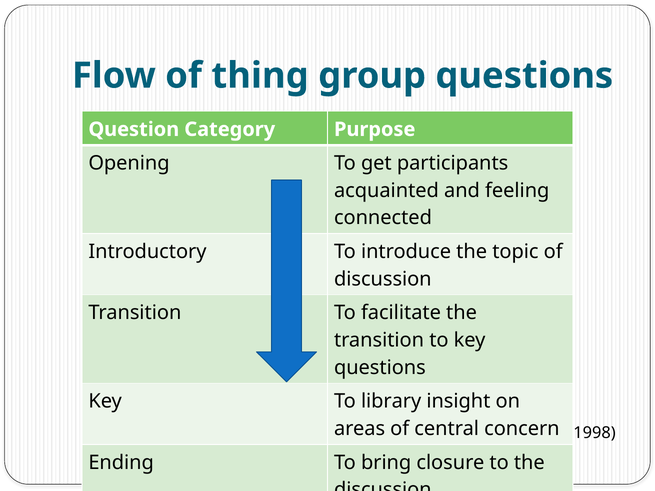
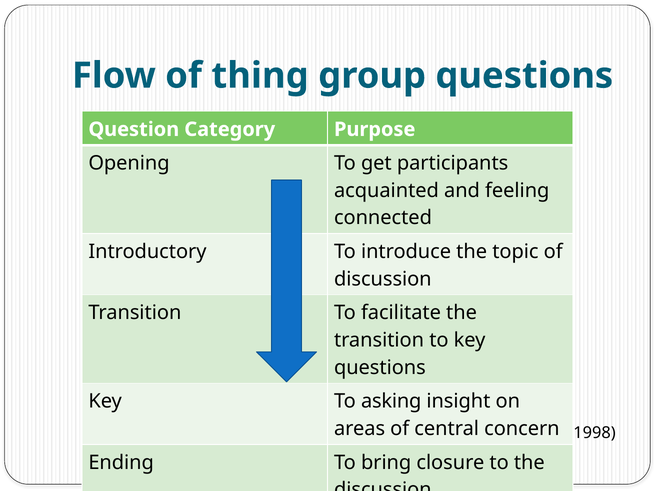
library: library -> asking (391, 402)
